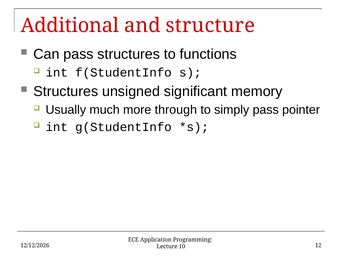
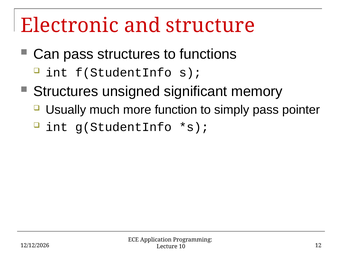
Additional: Additional -> Electronic (70, 25)
through: through -> function (176, 110)
